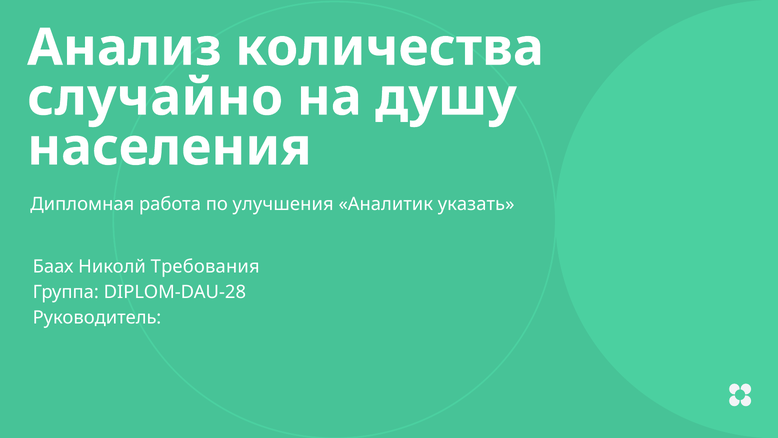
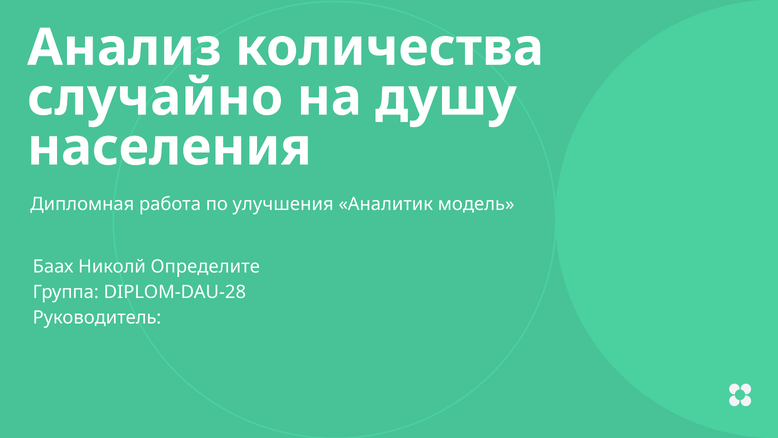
указать: указать -> модель (476, 204)
Требования: Требования -> Определите (205, 267)
